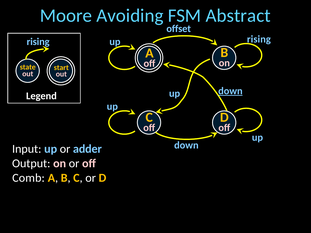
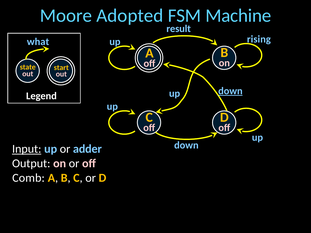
Avoiding: Avoiding -> Adopted (130, 16)
Abstract: Abstract -> Machine (238, 16)
offset: offset -> result (179, 29)
rising: rising -> what (38, 42)
Input underline: none -> present (27, 149)
